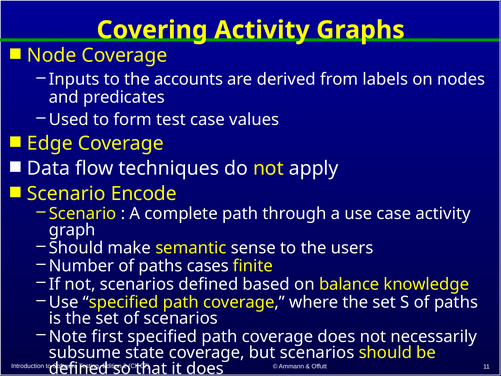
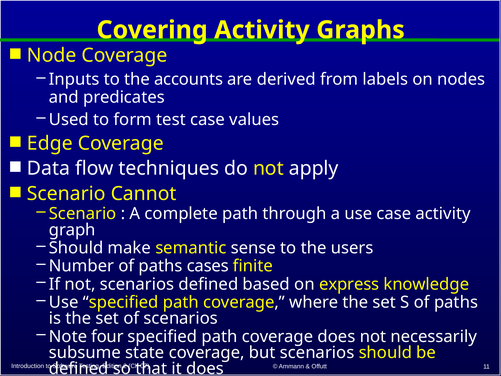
Encode: Encode -> Cannot (144, 194)
balance: balance -> express (349, 284)
first: first -> four (107, 336)
